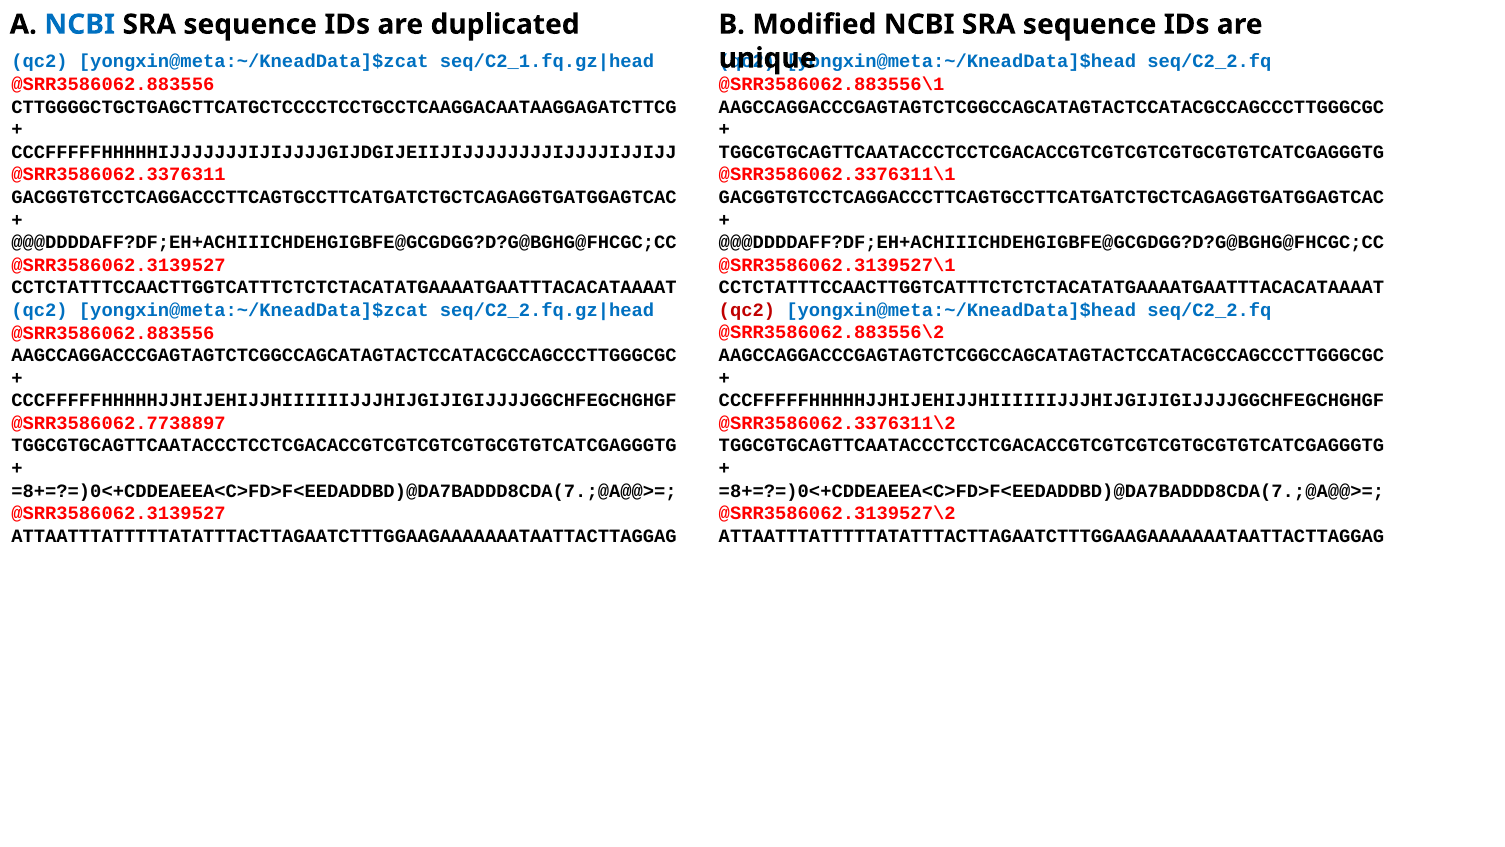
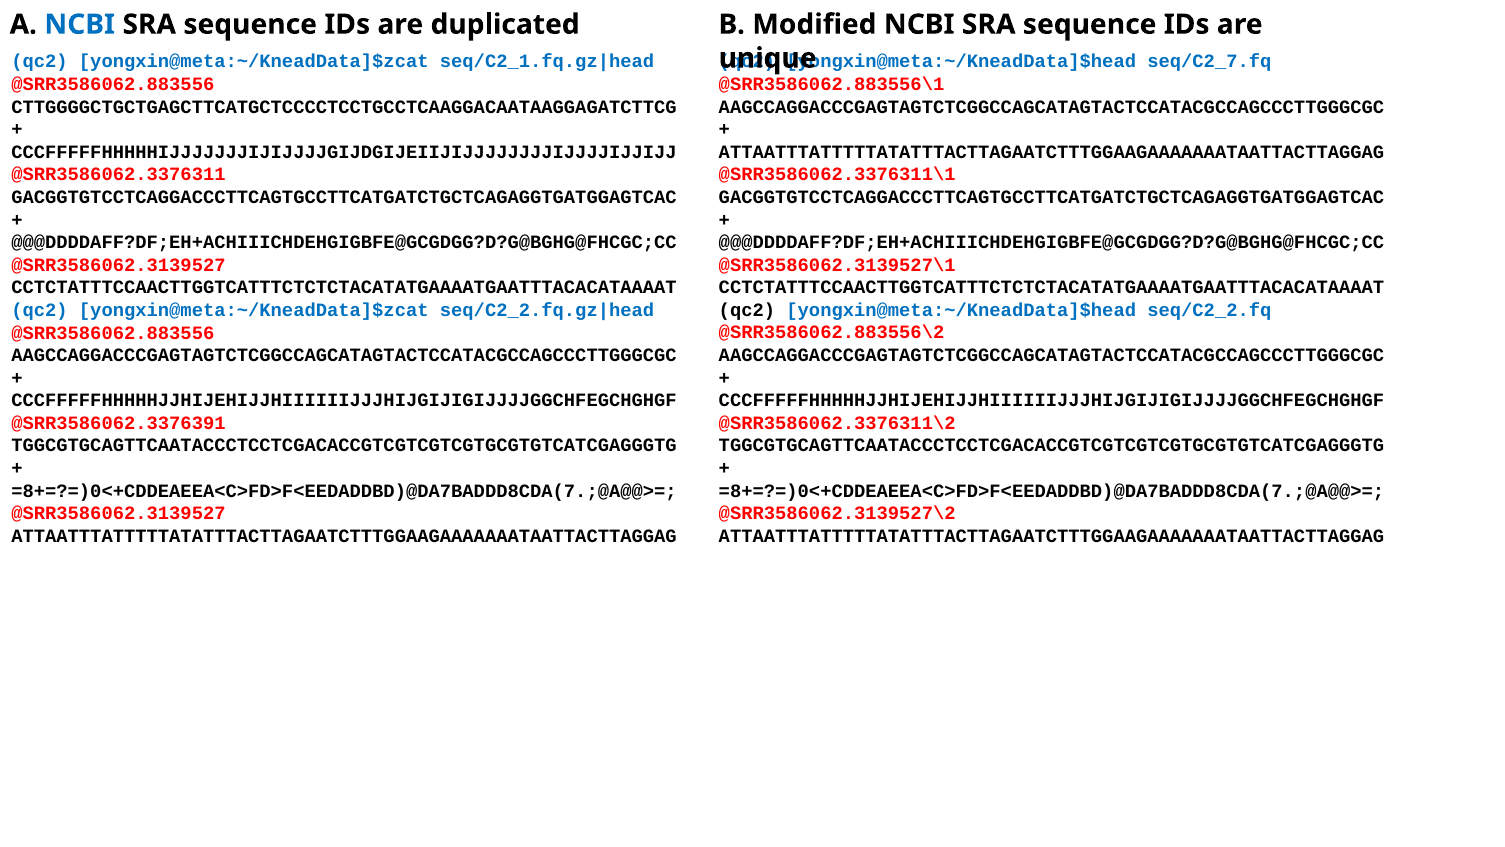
seq/C2_2.fq: seq/C2_2.fq -> seq/C2_7.fq (1209, 62)
TGGCGTGCAGTTCAATACCCTCCTCGACACCGTCGTCGTCGTGCGTGTCATCGAGGGTG: TGGCGTGCAGTTCAATACCCTCCTCGACACCGTCGTCGTCGTGCGTGTCATCGAGGGTG -> ATTAATTTATTTTTATATTTACTTAGAATCTTTGGAAGAAAAAAATAATTACTTAGGAG (1051, 152)
qc2 colour: red -> black (747, 310)
@SRR3586062.7738897: @SRR3586062.7738897 -> @SRR3586062.3376391 (118, 423)
